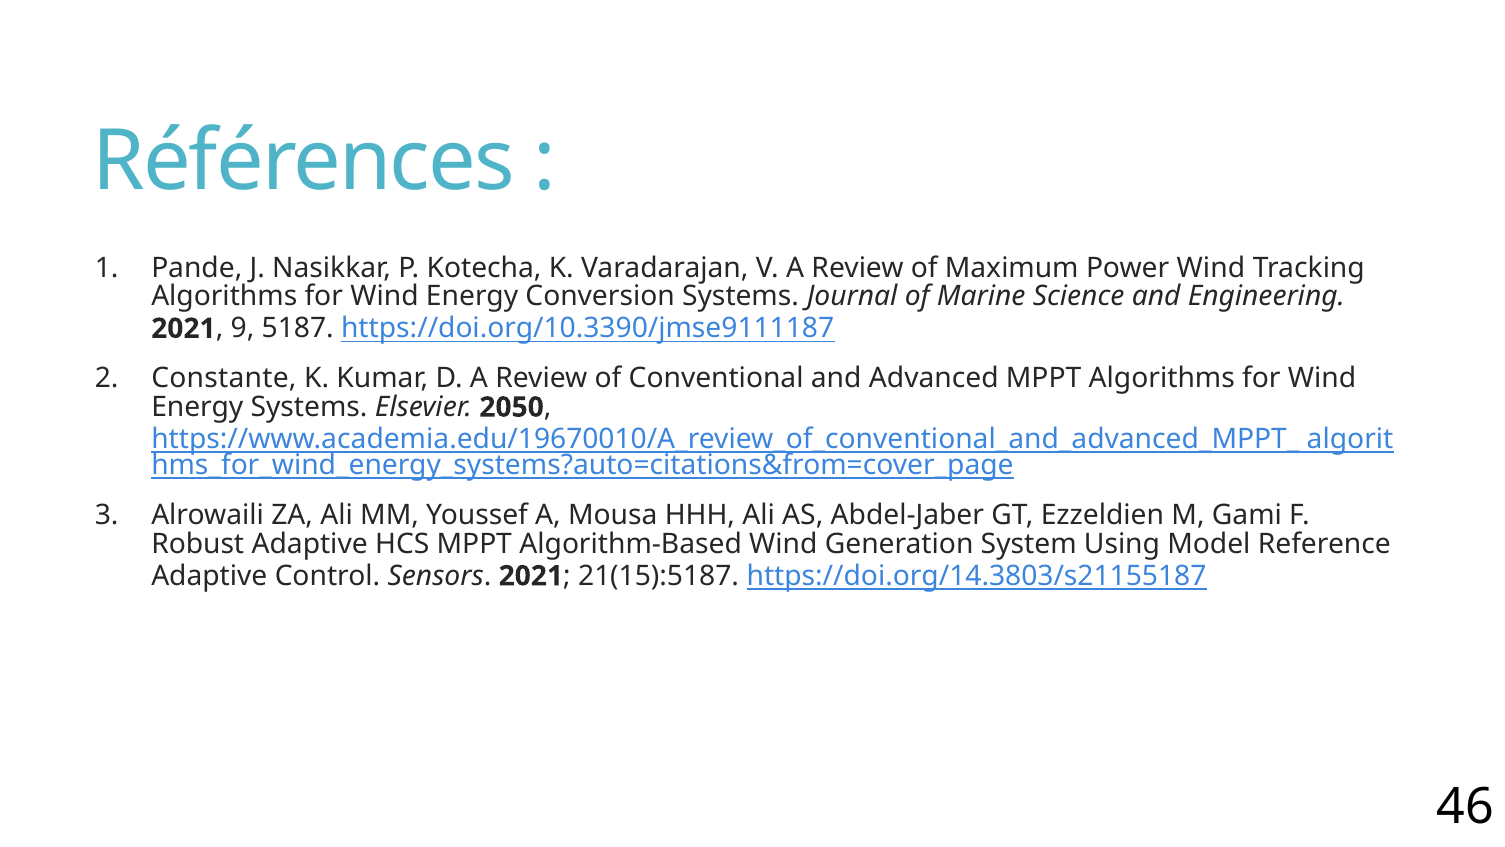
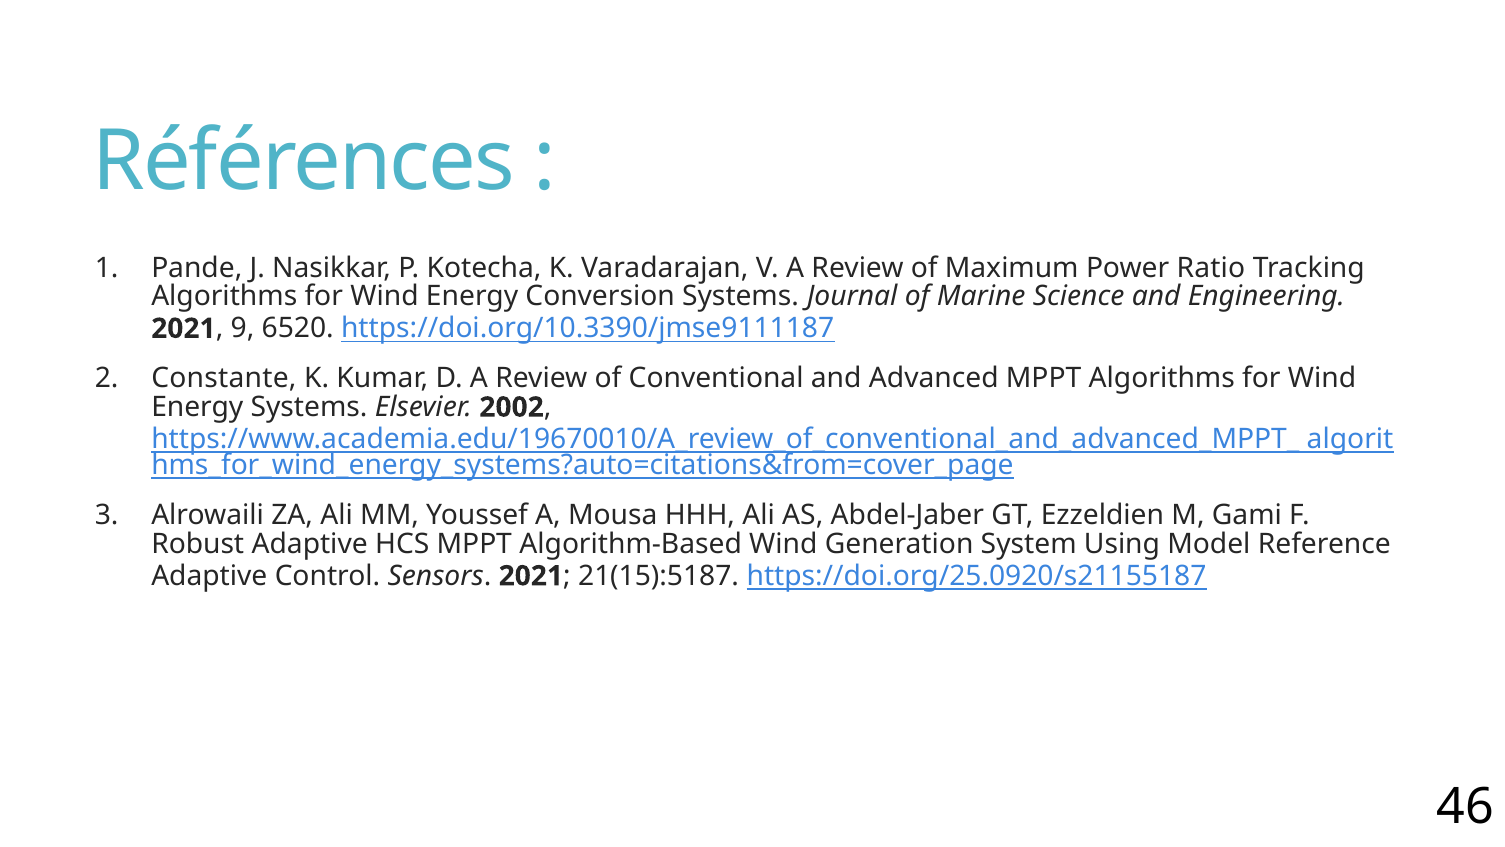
Power Wind: Wind -> Ratio (1211, 268)
5187: 5187 -> 6520 (298, 328)
2050: 2050 -> 2002 (512, 407)
https://doi.org/14.3803/s21155187: https://doi.org/14.3803/s21155187 -> https://doi.org/25.0920/s21155187 (977, 576)
